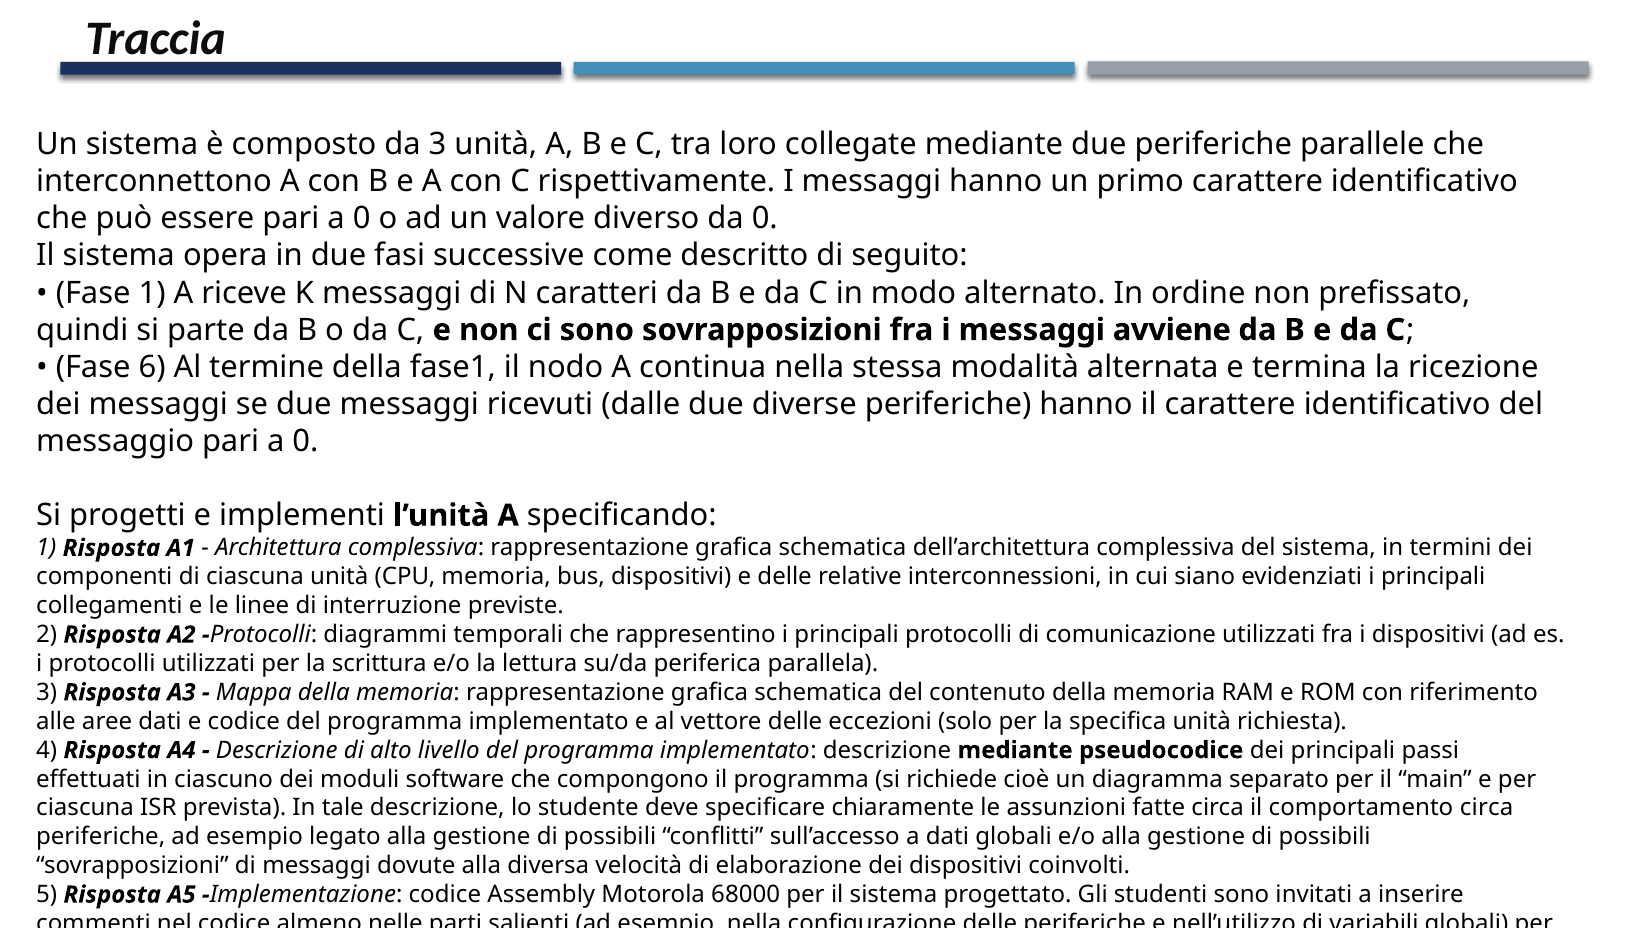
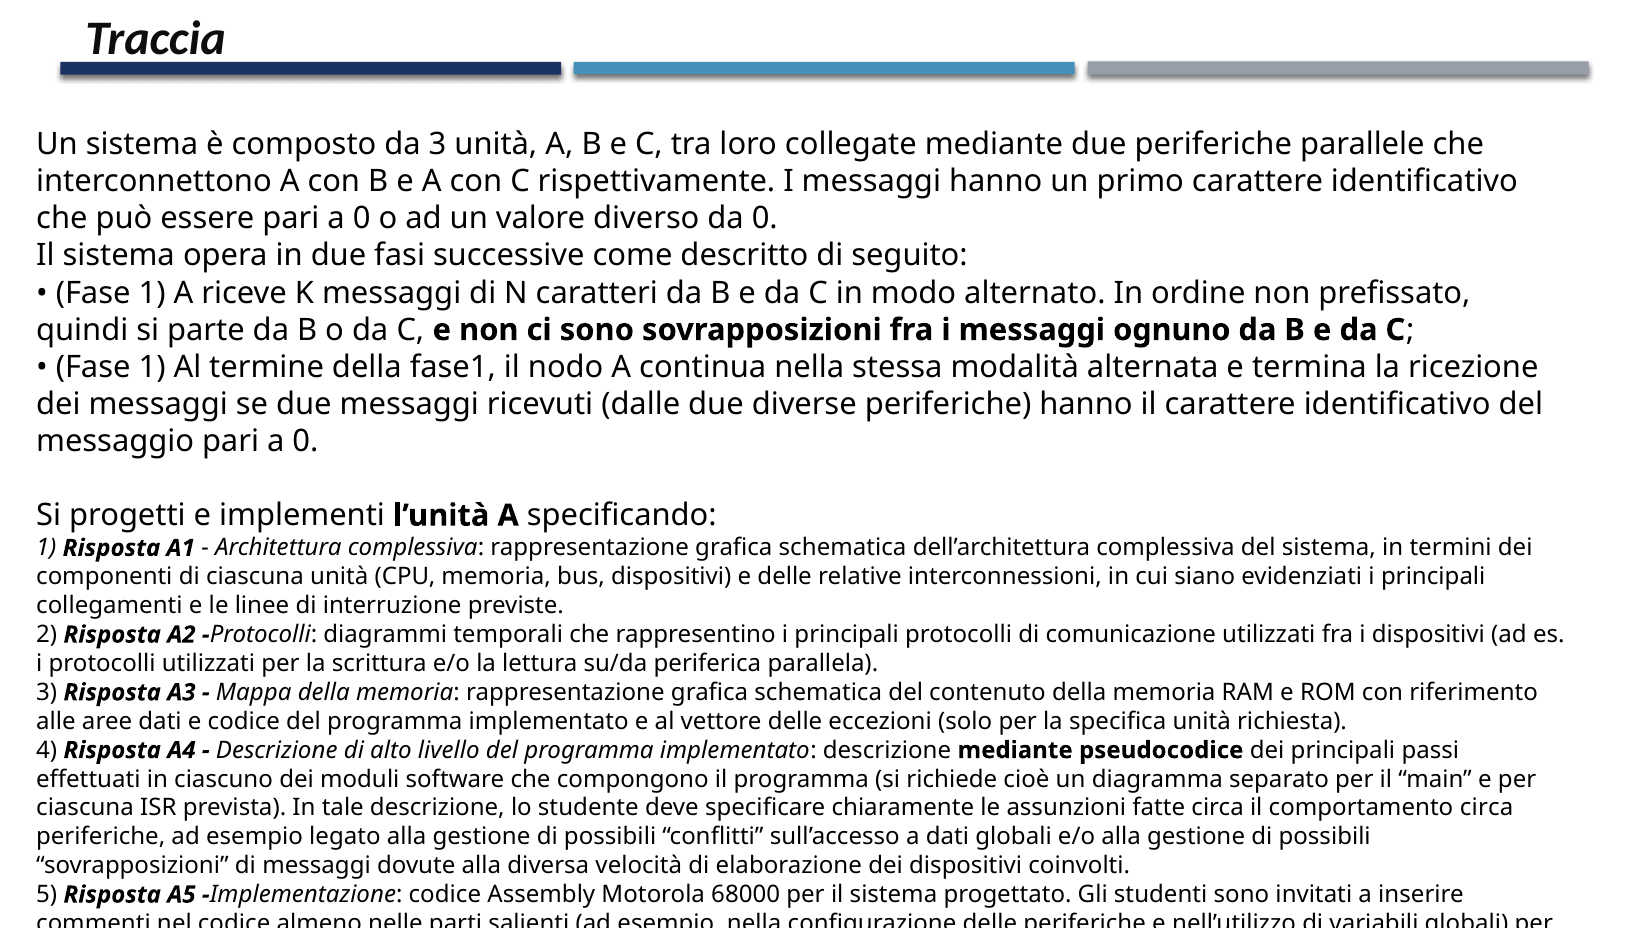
avviene: avviene -> ognuno (1172, 330)
6: 6 -> 1 (152, 367)
